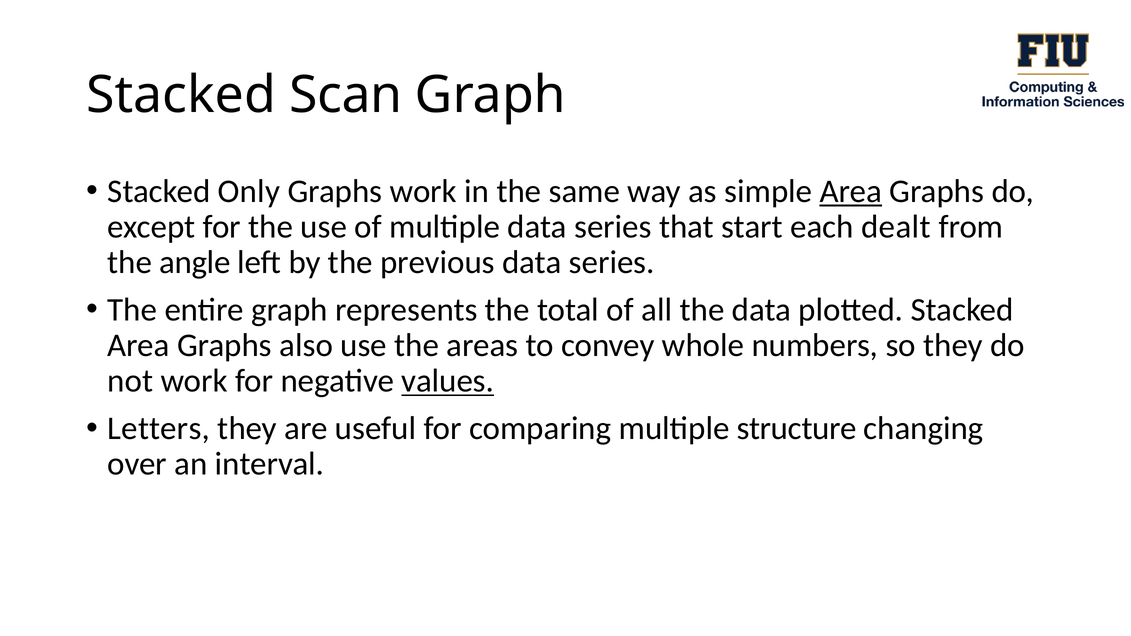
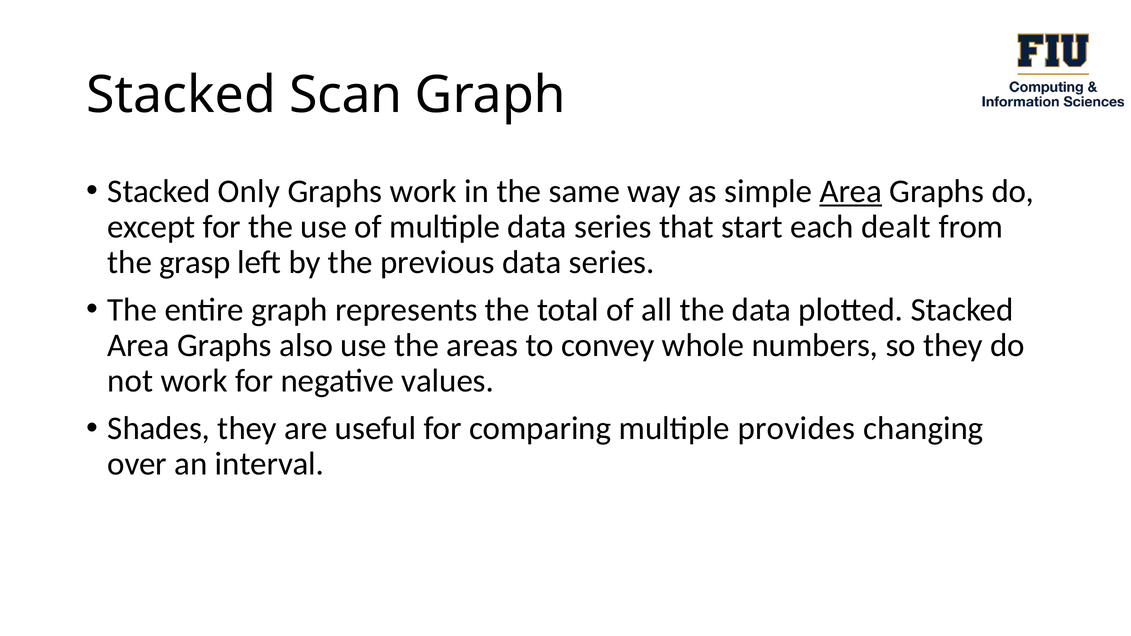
angle: angle -> grasp (195, 262)
values underline: present -> none (448, 381)
Letters: Letters -> Shades (159, 429)
structure: structure -> provides (796, 429)
